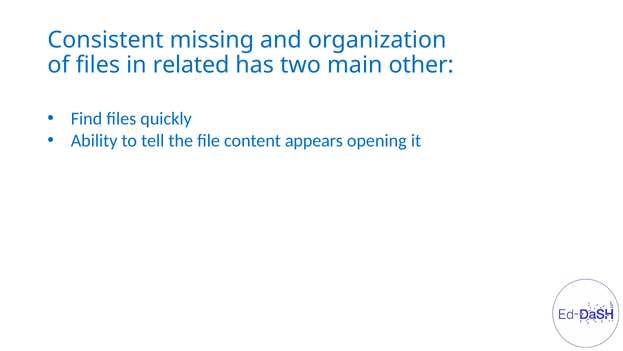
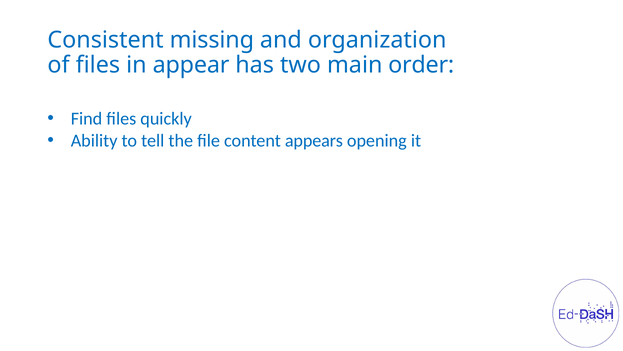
related: related -> appear (191, 65)
other: other -> order (421, 65)
